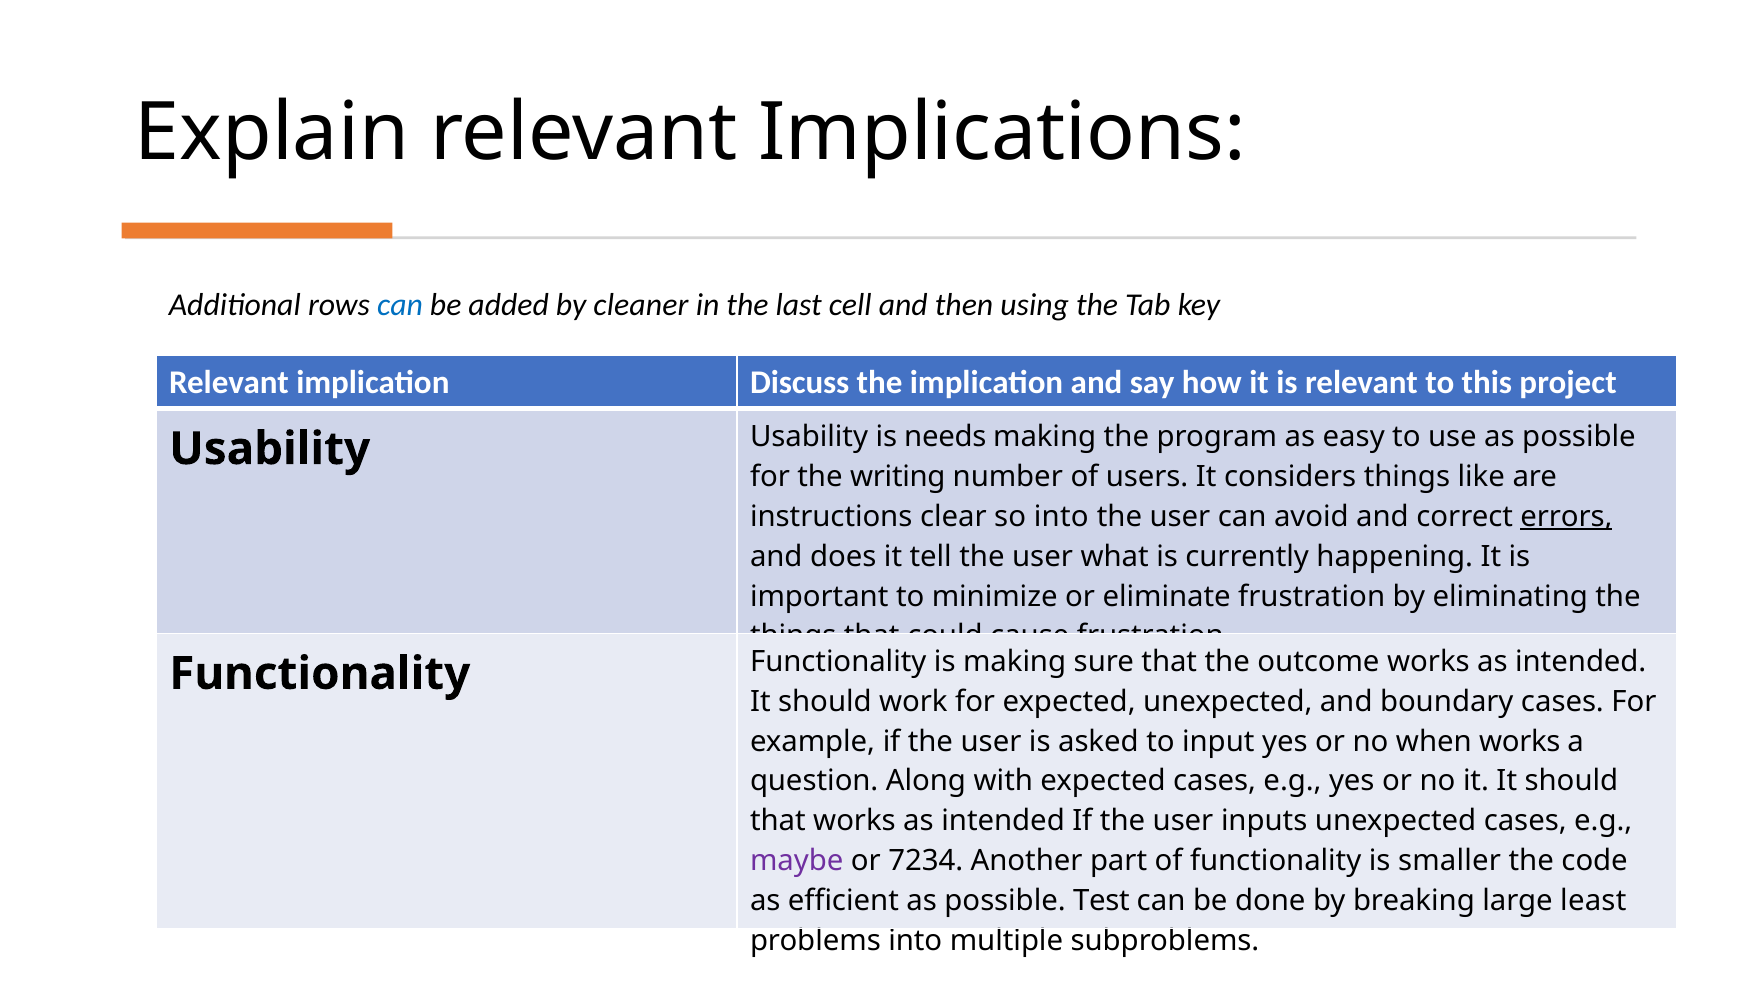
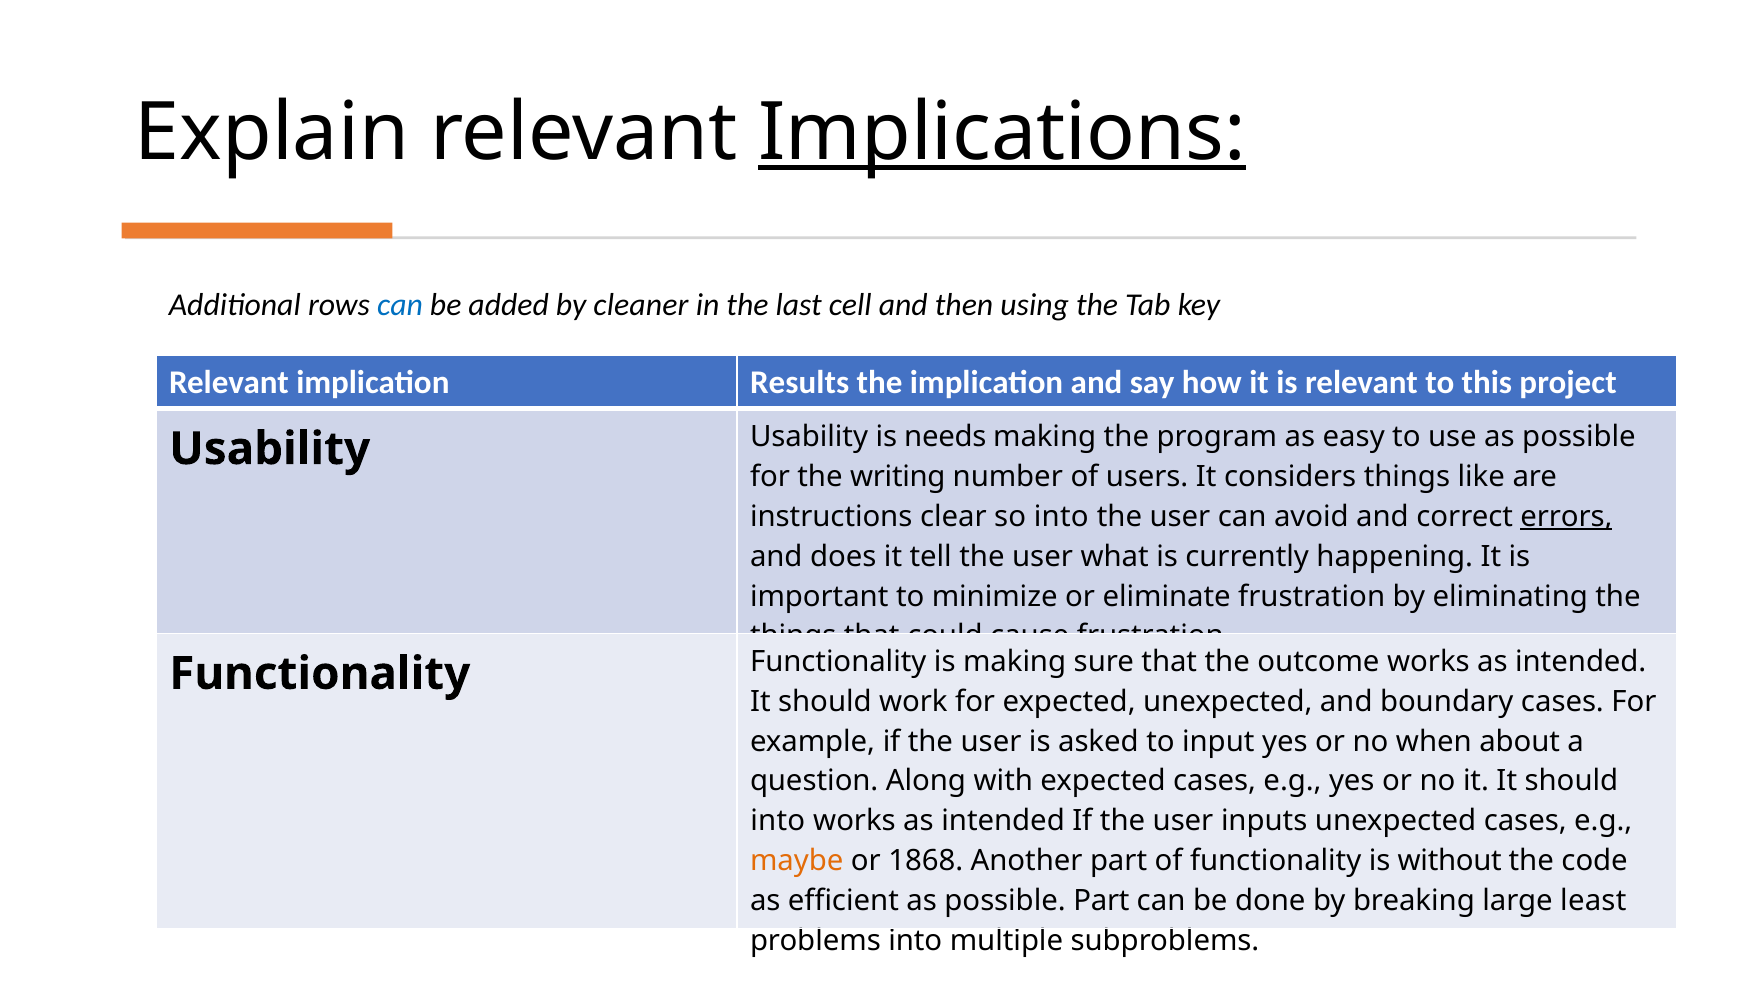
Implications underline: none -> present (1002, 133)
Discuss: Discuss -> Results (800, 382)
when works: works -> about (1520, 741)
that: that -> into (778, 821)
maybe colour: purple -> orange (797, 861)
7234: 7234 -> 1868 (926, 861)
smaller: smaller -> without (1450, 861)
possible Test: Test -> Part (1101, 901)
